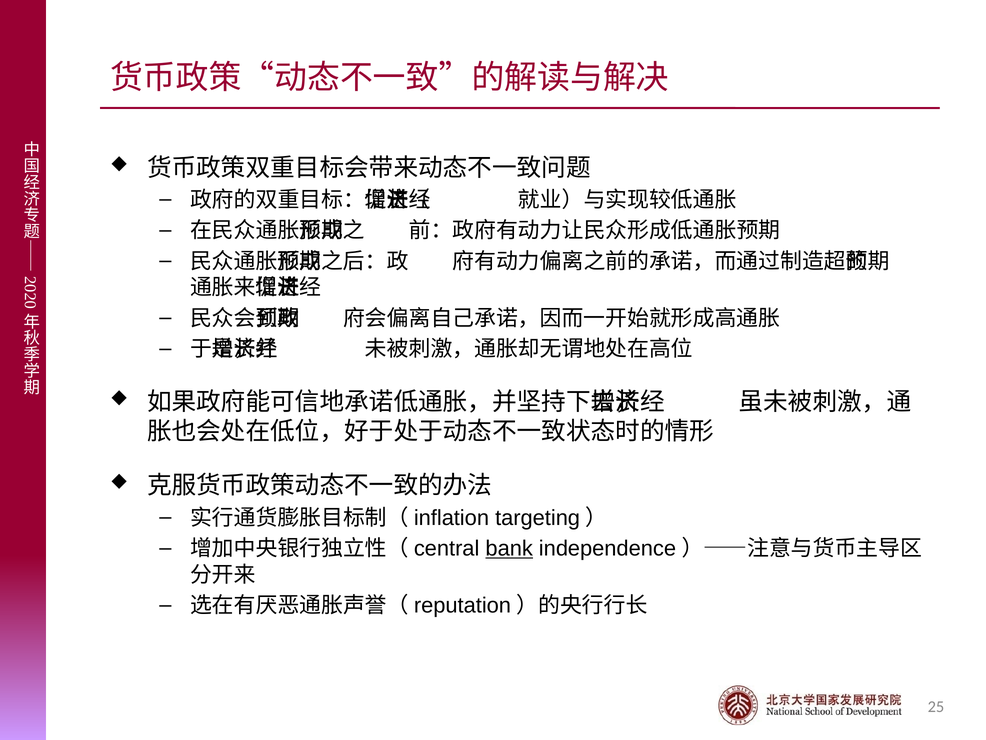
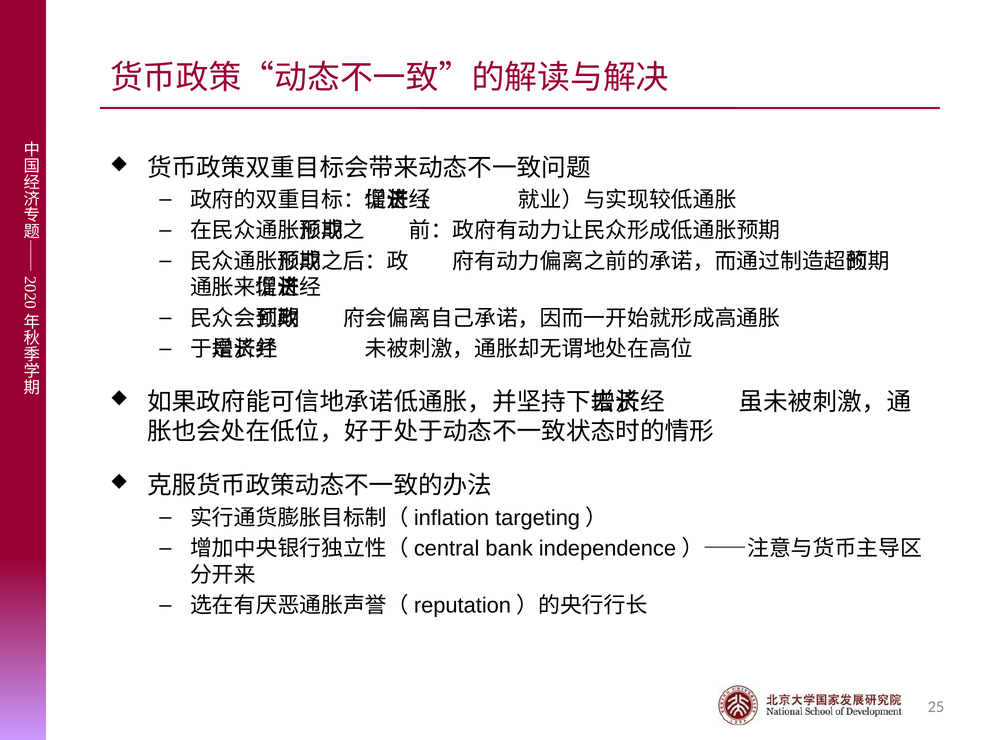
bank underline: present -> none (509, 548)
